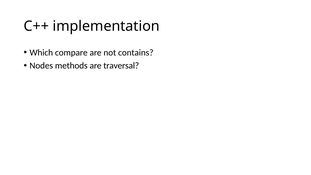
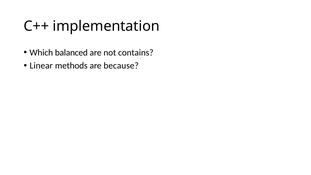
compare: compare -> balanced (71, 53)
Nodes: Nodes -> Linear (41, 66)
traversal: traversal -> because (121, 66)
